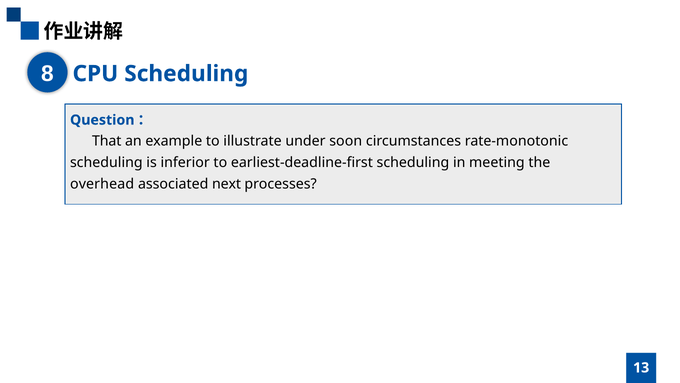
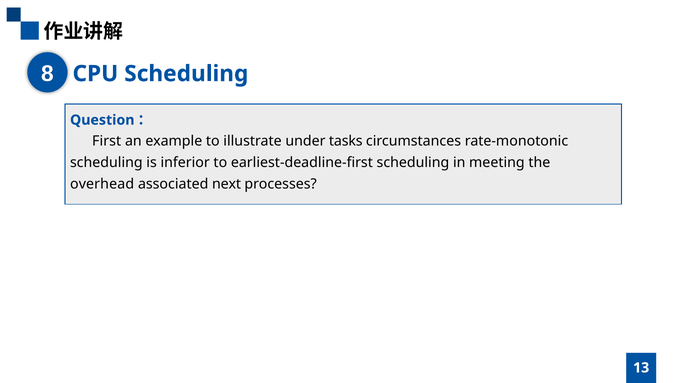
That: That -> First (107, 141)
soon: soon -> tasks (346, 141)
